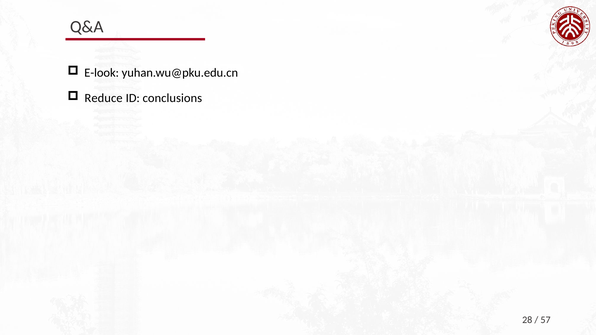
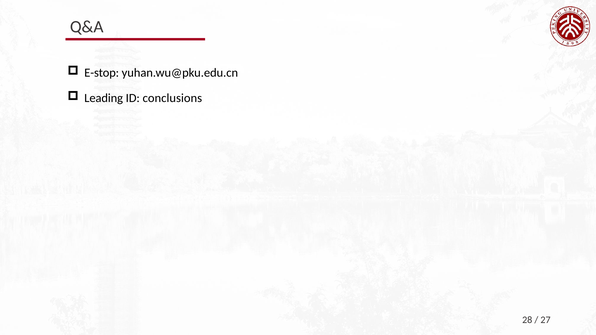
E-look: E-look -> E-stop (102, 73)
Reduce: Reduce -> Leading (104, 98)
57: 57 -> 27 (546, 320)
